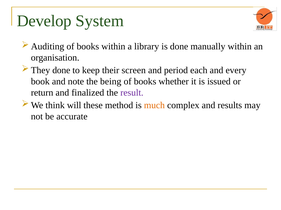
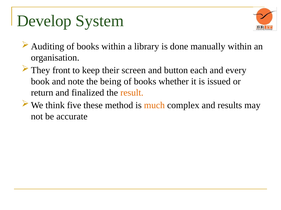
done: done -> front (61, 70)
period: period -> button (176, 70)
result colour: purple -> orange (132, 93)
will: will -> five (74, 106)
